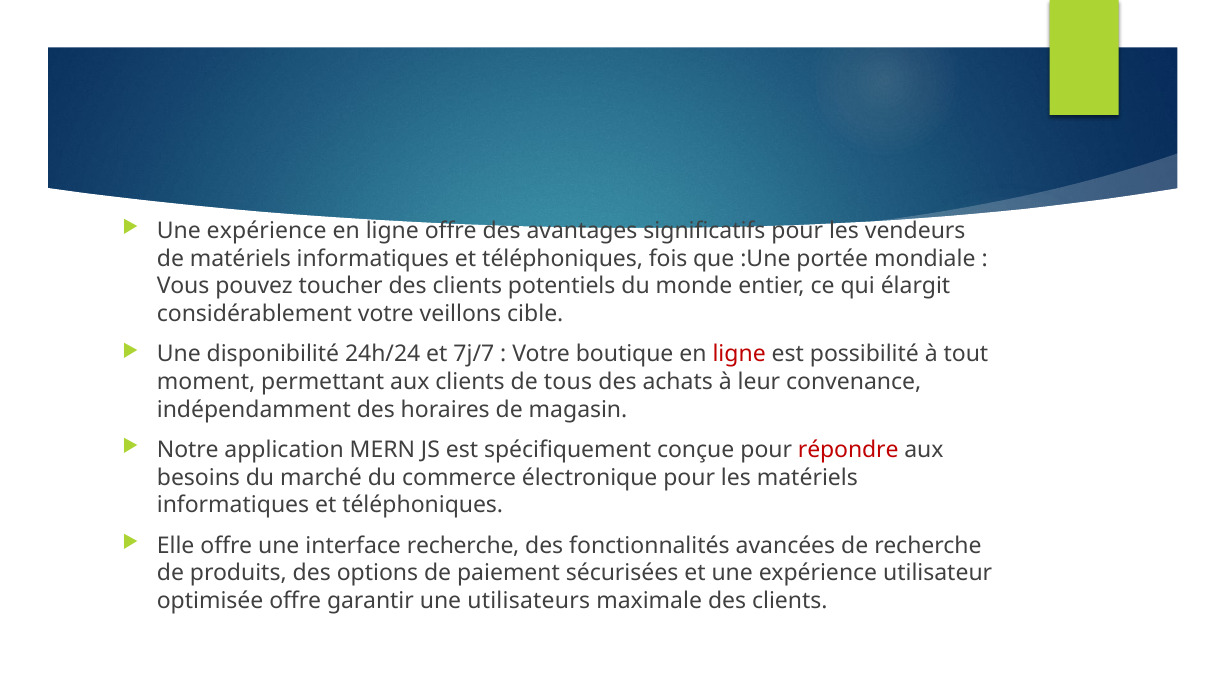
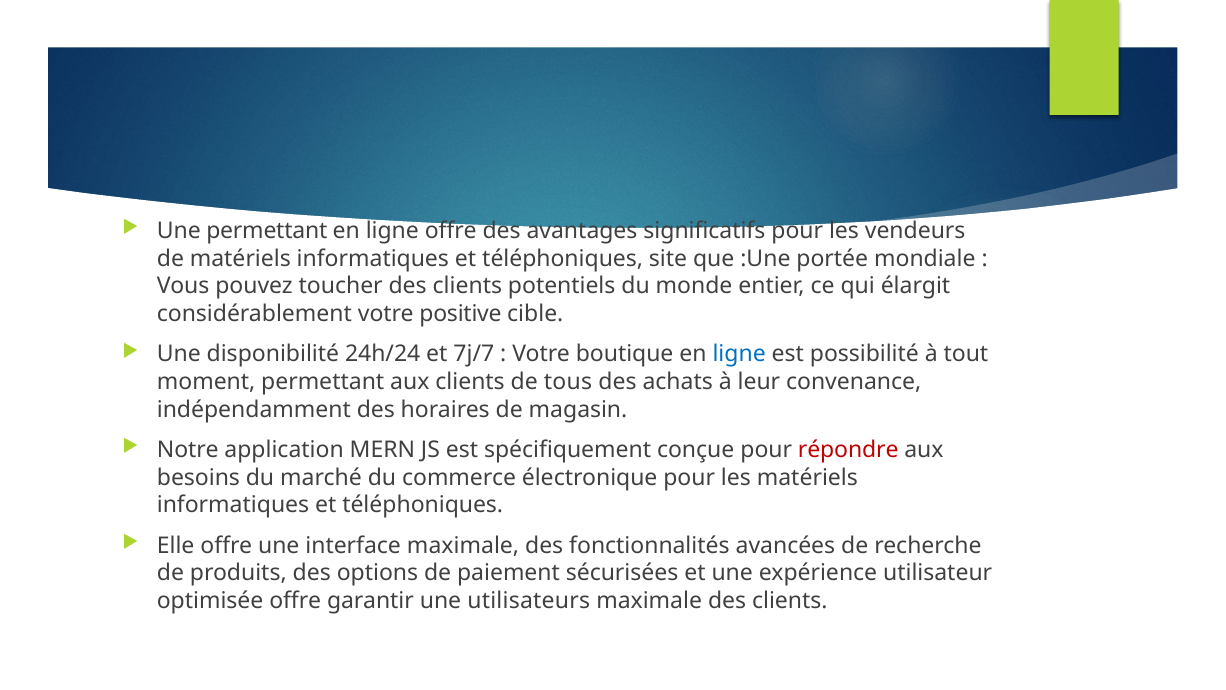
expérience: expérience -> permettant (267, 231)
fois: fois -> site (668, 259)
veillons: veillons -> positive (461, 314)
ligne colour: red -> blue (739, 354)
interface recherche: recherche -> maximale (463, 545)
